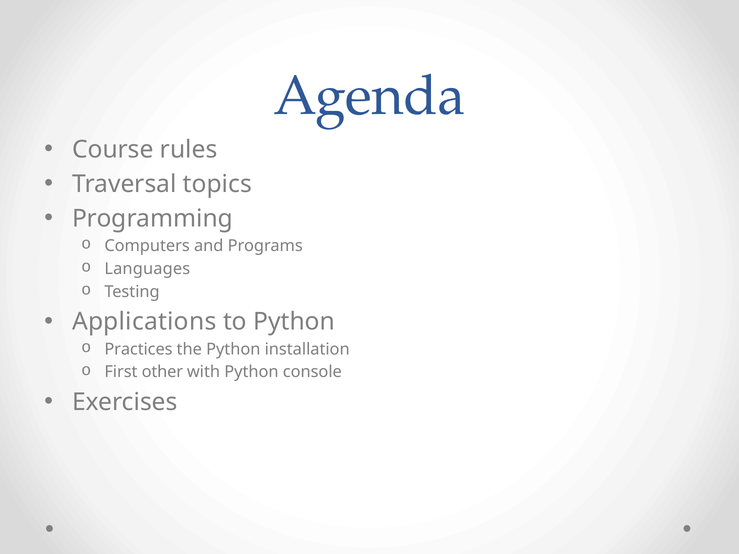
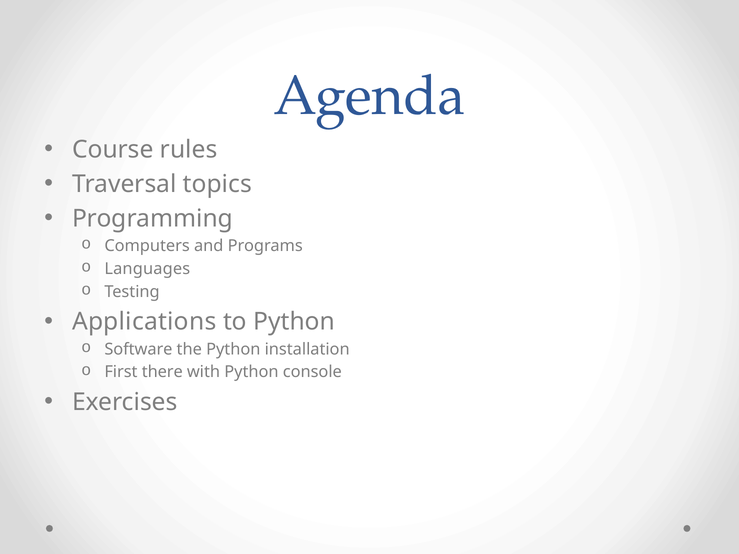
Practices: Practices -> Software (138, 349)
other: other -> there (162, 372)
